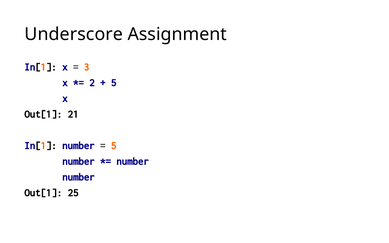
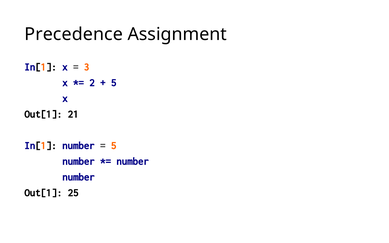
Underscore: Underscore -> Precedence (74, 34)
